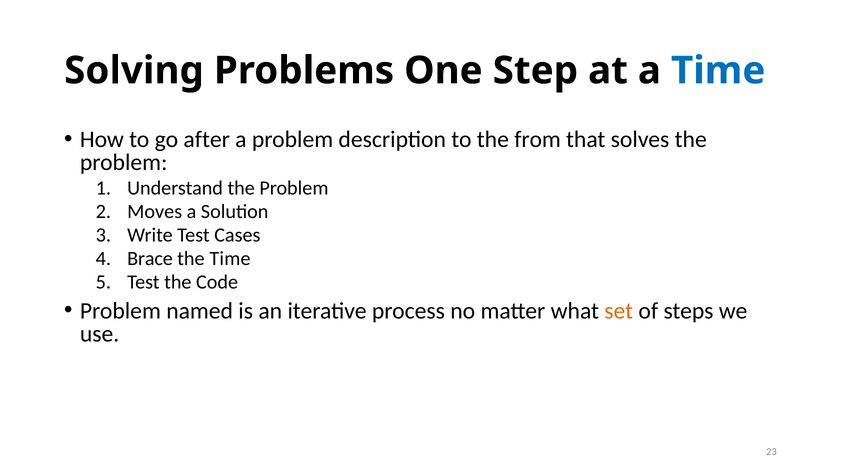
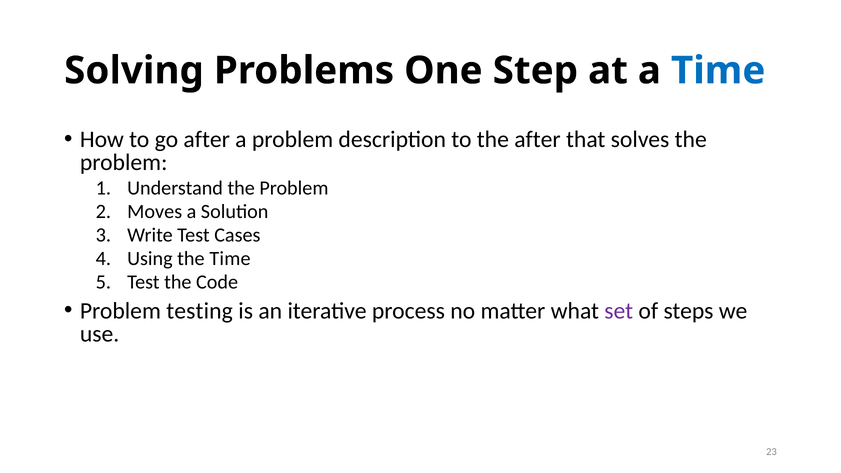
the from: from -> after (537, 140)
Brace: Brace -> Using (150, 259)
named: named -> testing (200, 311)
set colour: orange -> purple (619, 311)
